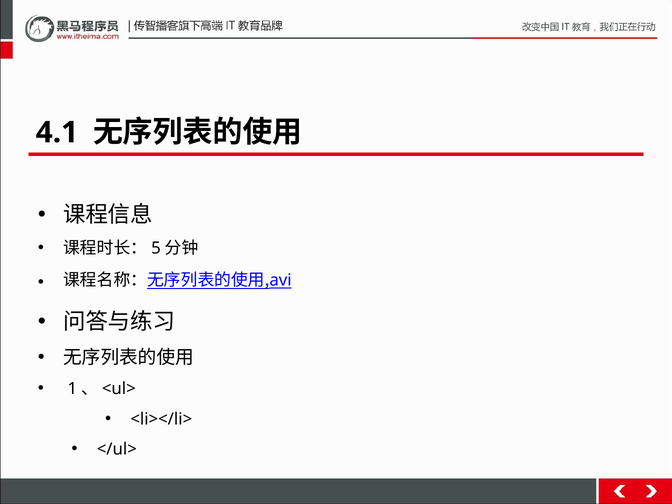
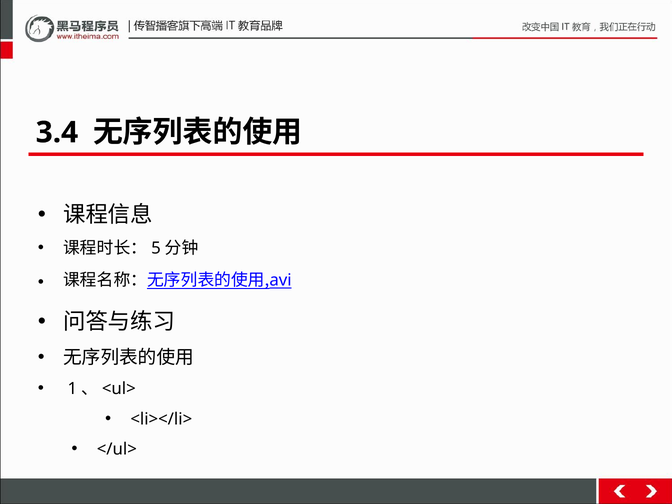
4.1: 4.1 -> 3.4 (57, 132)
